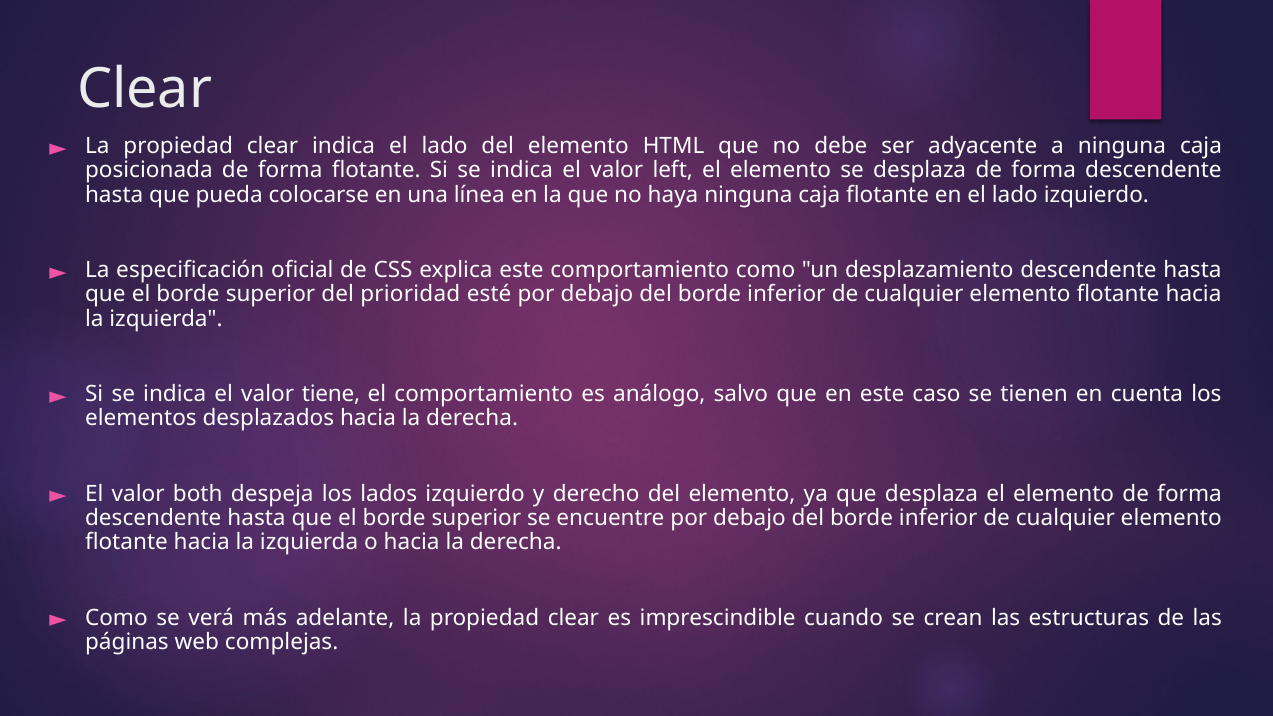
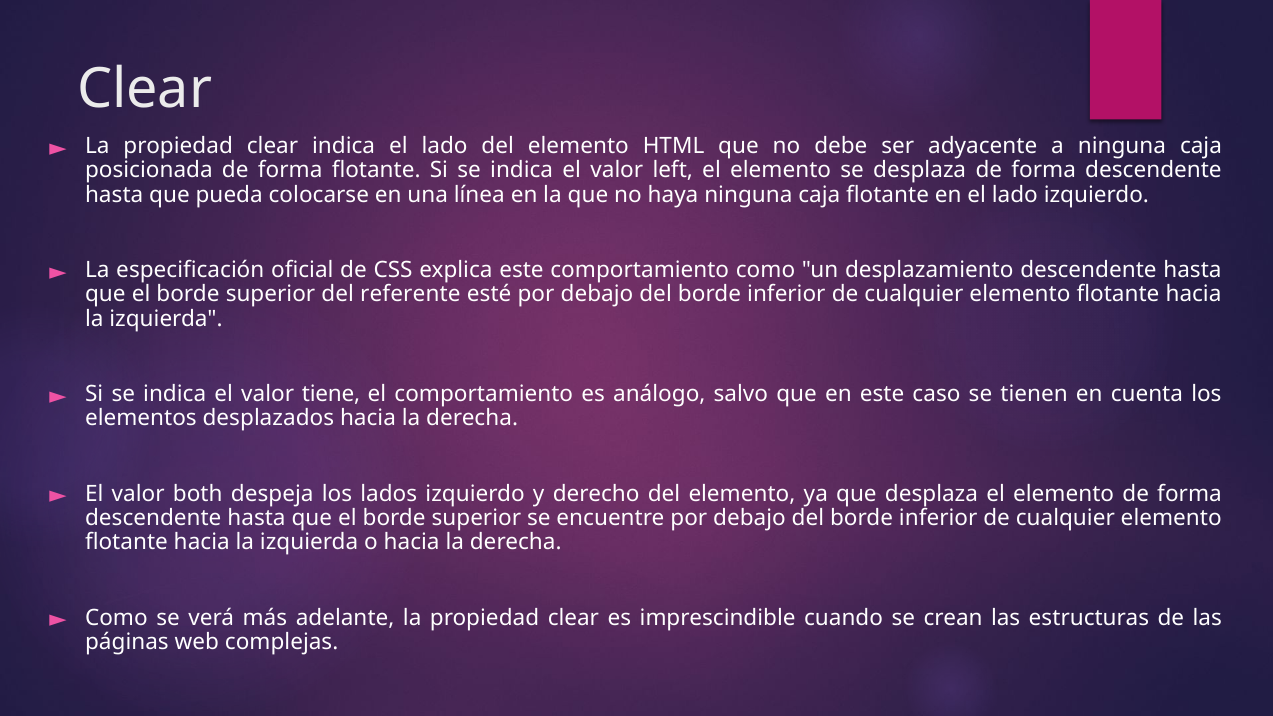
prioridad: prioridad -> referente (410, 294)
